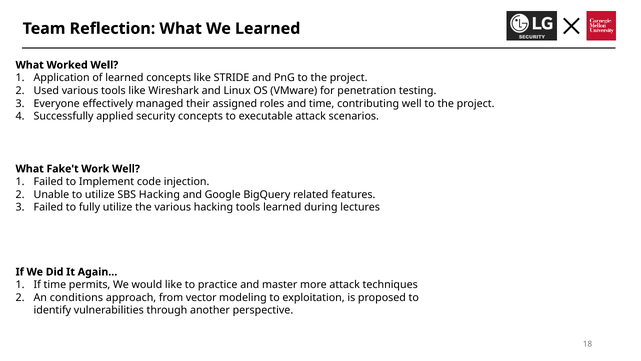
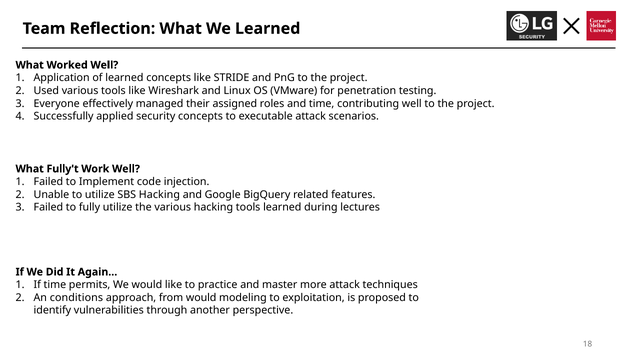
Fake't: Fake't -> Fully't (63, 169)
from vector: vector -> would (201, 297)
